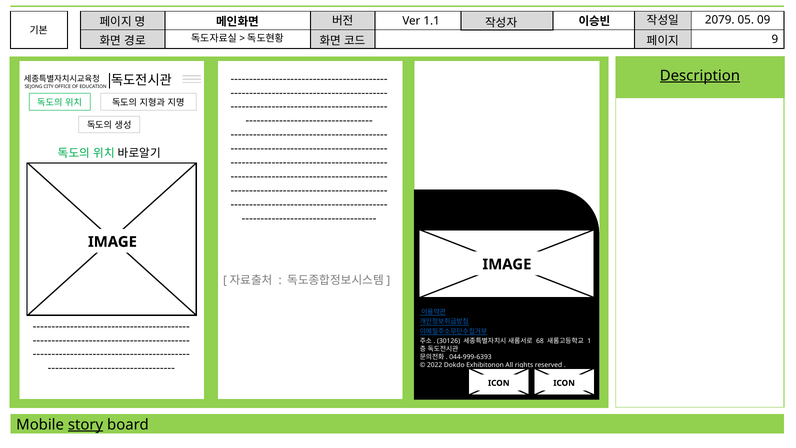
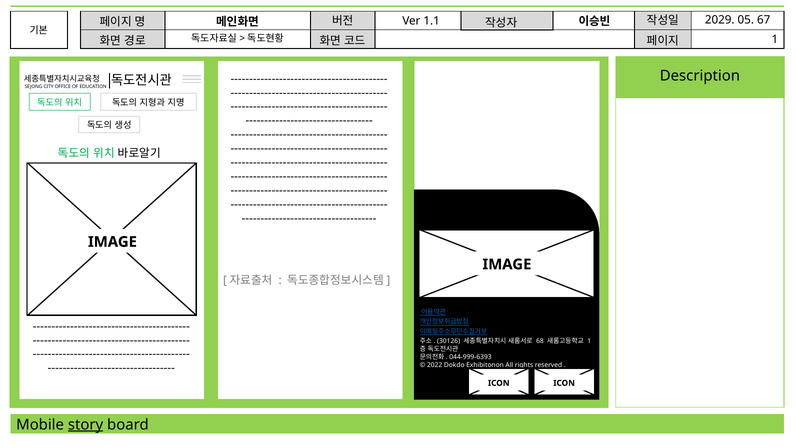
2079: 2079 -> 2029 (720, 20)
09: 09 -> 67 (764, 20)
9: 9 -> 1 (775, 40)
Description underline: present -> none (700, 76)
